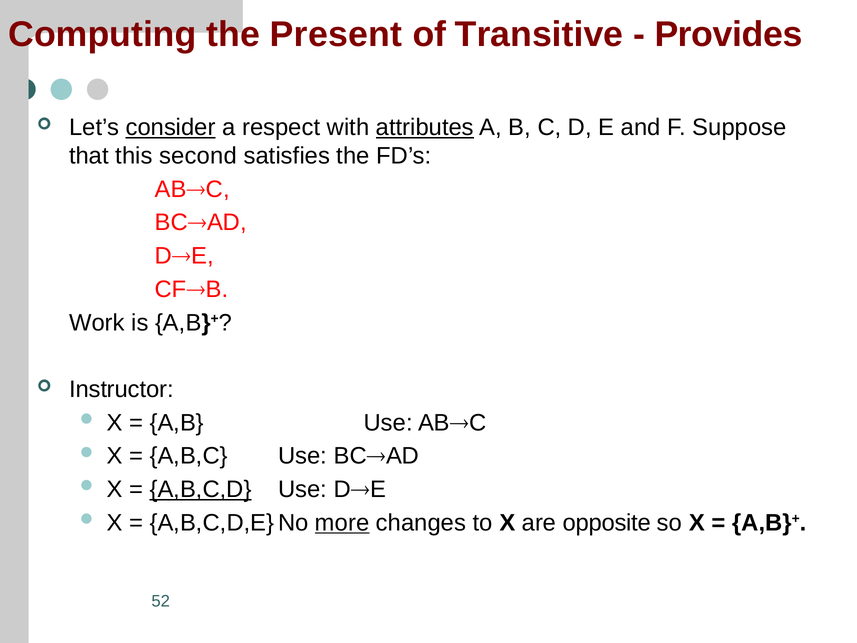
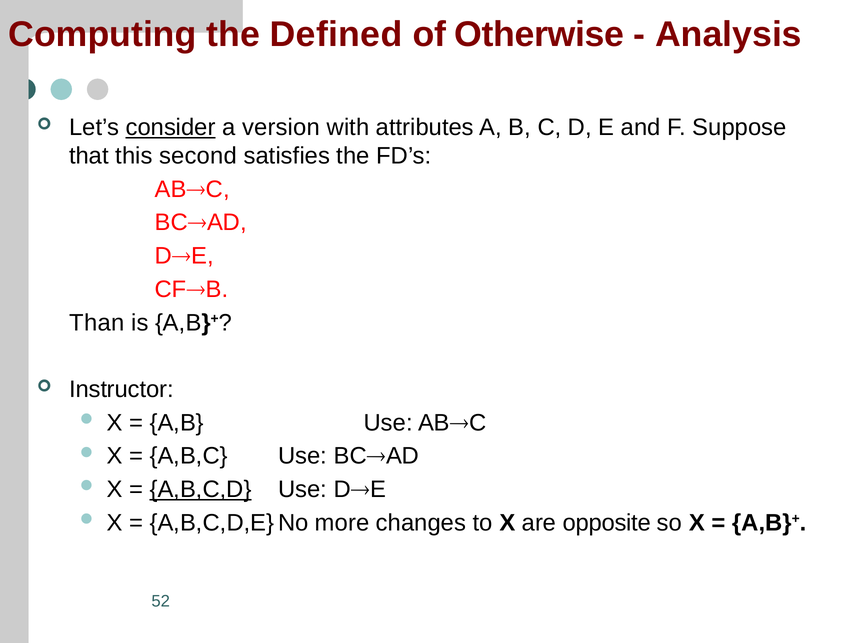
Present: Present -> Defined (336, 35)
Transitive: Transitive -> Otherwise (539, 35)
Provides: Provides -> Analysis (728, 35)
respect: respect -> version (281, 127)
attributes underline: present -> none (425, 127)
Work: Work -> Than (97, 323)
more underline: present -> none (342, 523)
